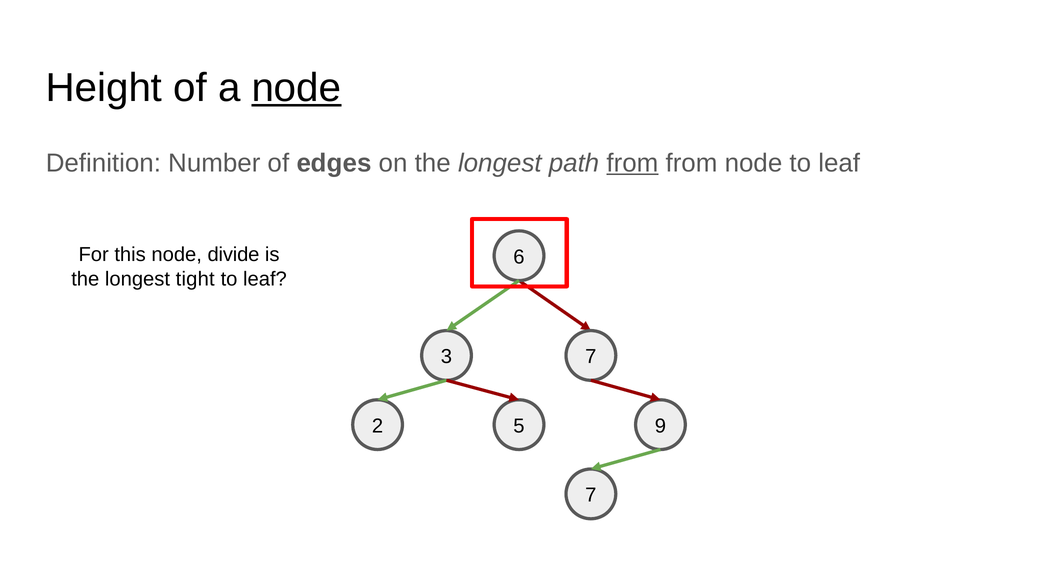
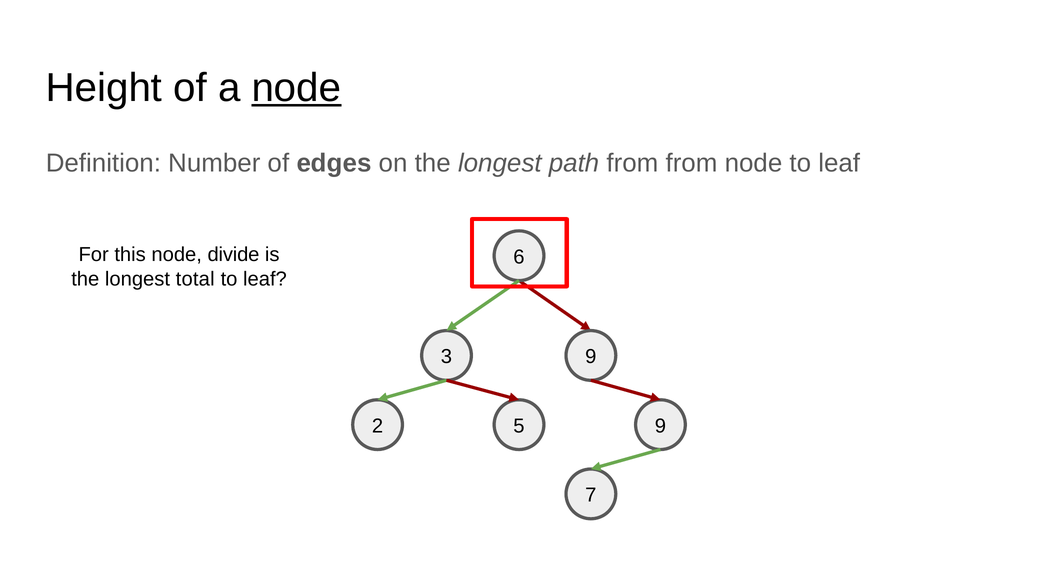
from underline: present -> none (632, 163)
tight: tight -> total (195, 279)
3 7: 7 -> 9 (591, 357)
